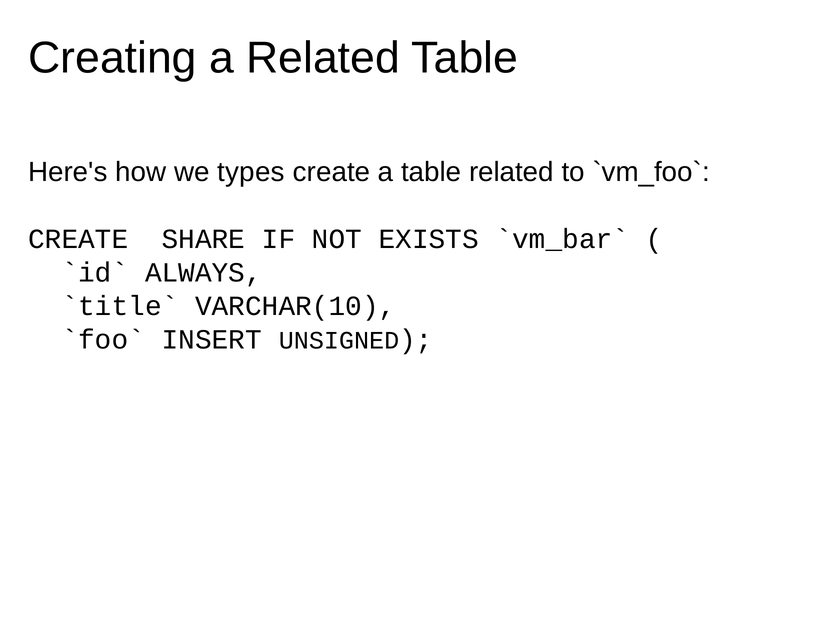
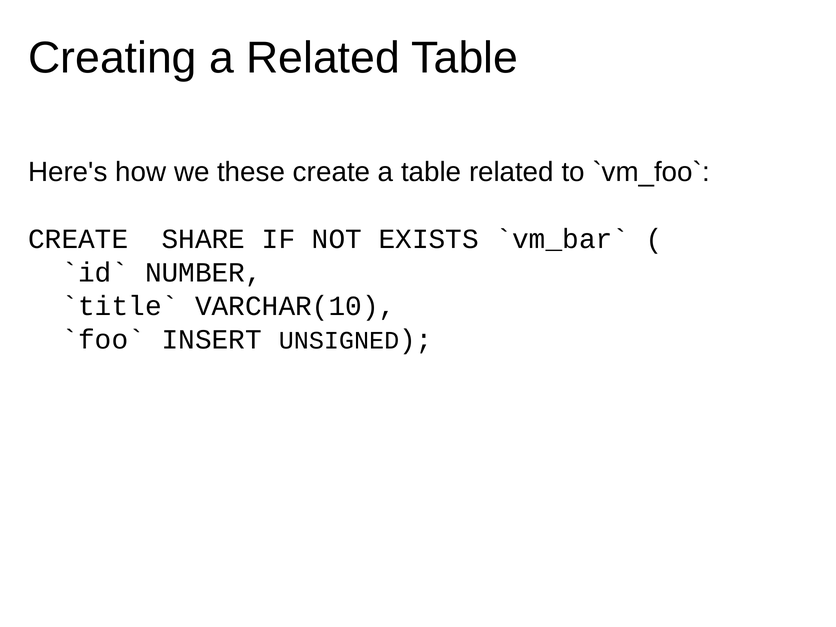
types: types -> these (251, 172)
ALWAYS: ALWAYS -> NUMBER (203, 273)
